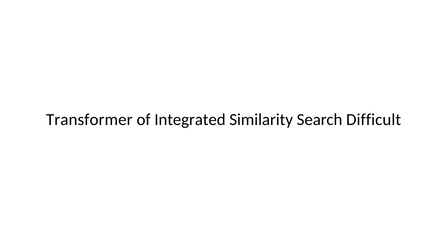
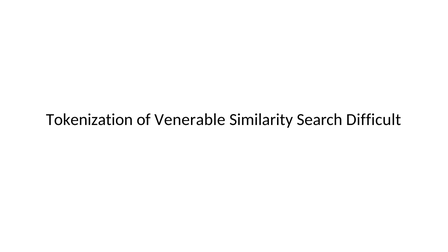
Transformer: Transformer -> Tokenization (89, 119)
Integrated: Integrated -> Venerable (190, 119)
